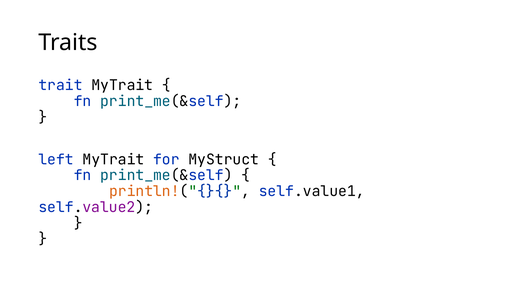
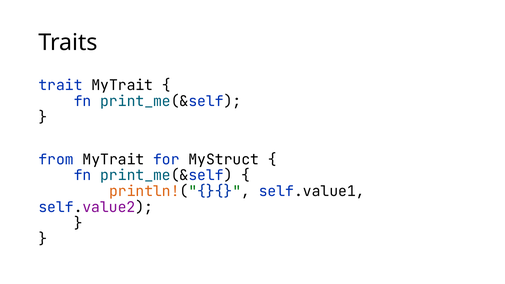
left: left -> from (56, 160)
